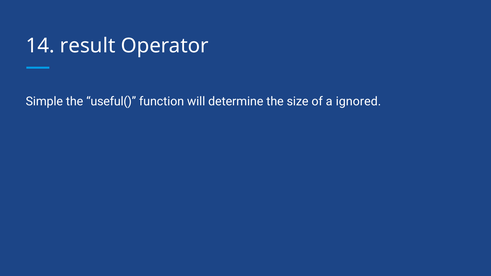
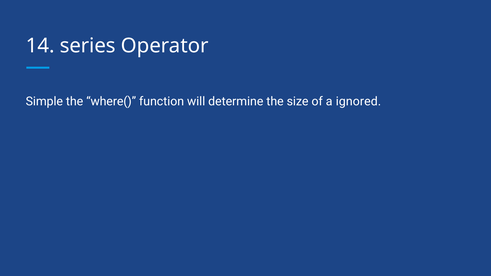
result: result -> series (88, 46)
useful(: useful( -> where( (111, 101)
